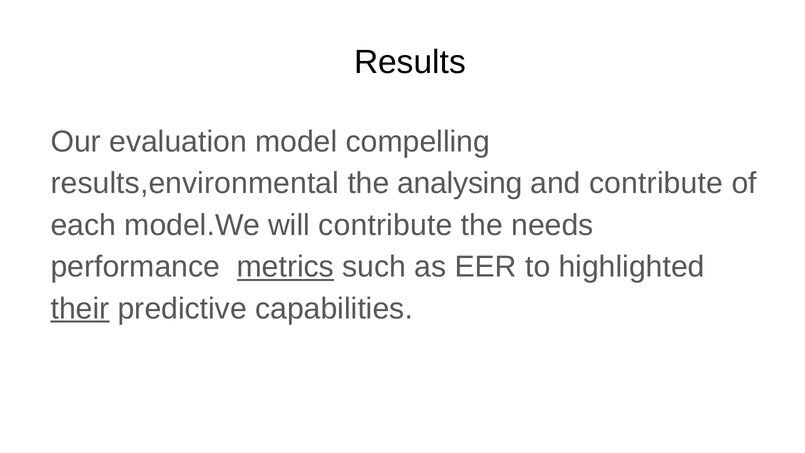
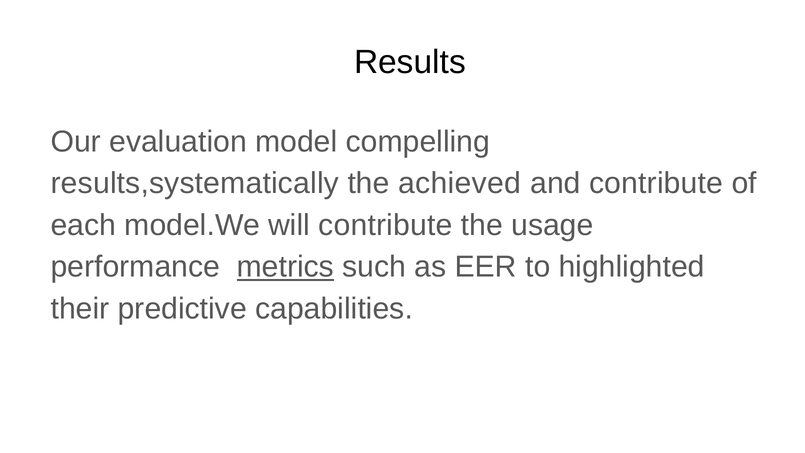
results,environmental: results,environmental -> results,systematically (195, 183)
analysing: analysing -> achieved (460, 183)
needs: needs -> usage (552, 225)
their underline: present -> none (80, 308)
